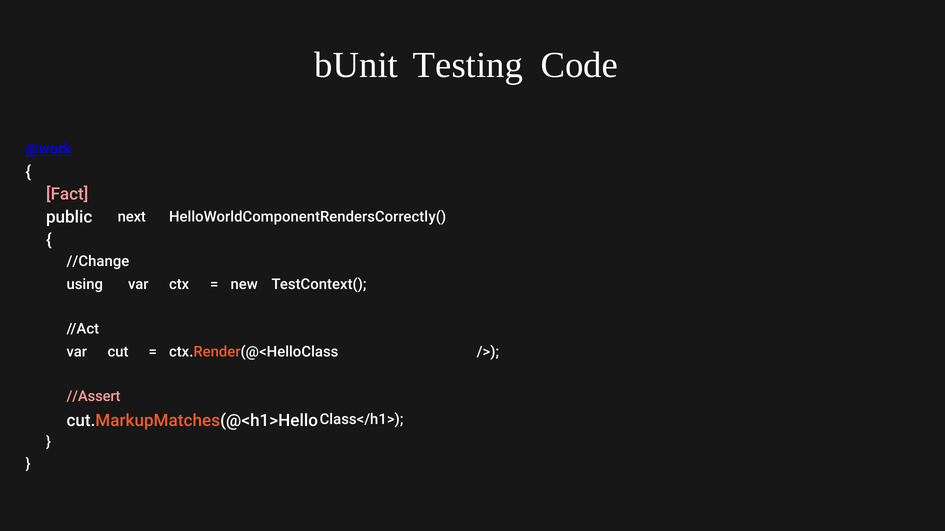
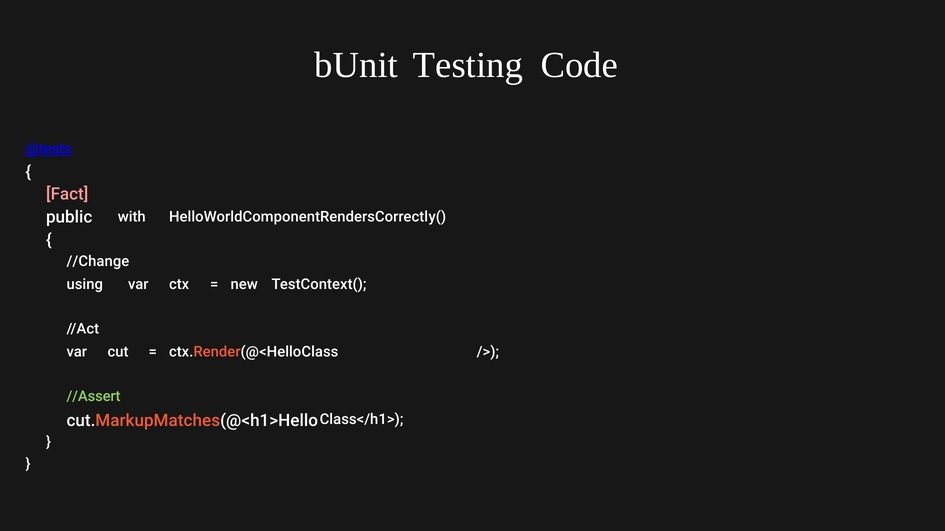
@work: @work -> @tests (48, 149)
next: next -> with (132, 217)
//Assert colour: pink -> light green (93, 397)
